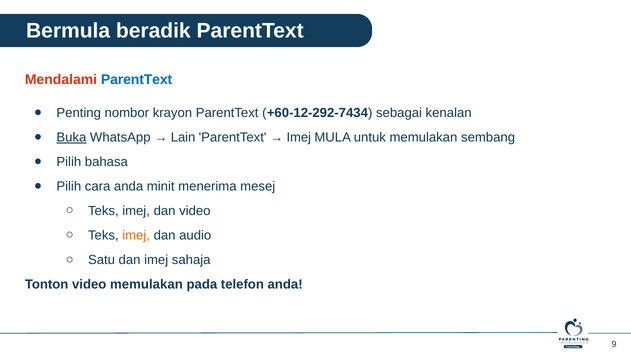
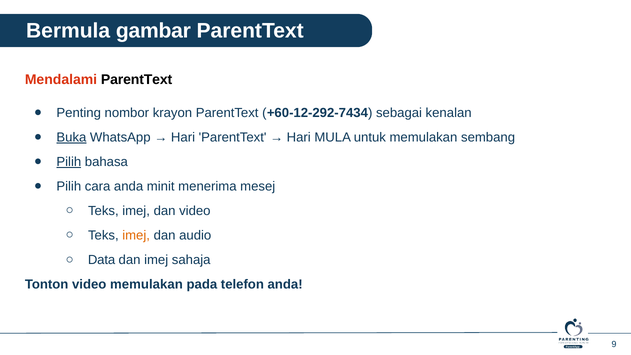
beradik: beradik -> gambar (153, 31)
ParentText colour: blue -> black (137, 80)
Lain: Lain -> Hari (183, 137)
Imej: Imej -> Hari (299, 137)
Pilih underline: none -> present (69, 162)
Satu: Satu -> Data (102, 260)
